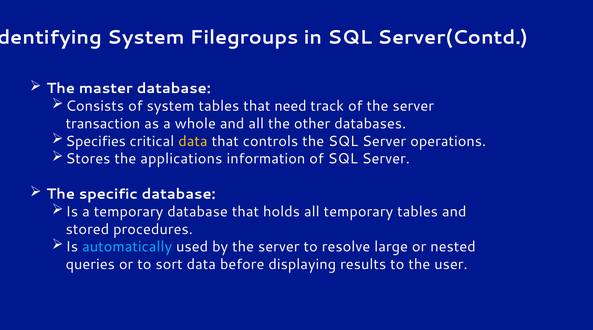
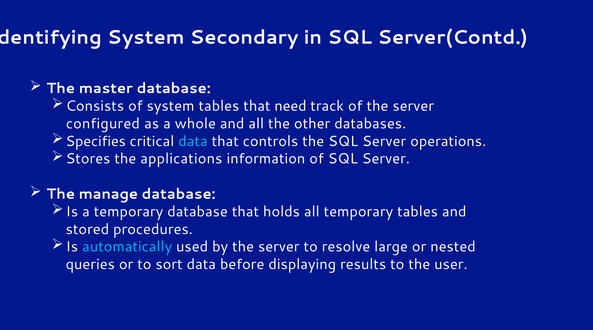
Filegroups: Filegroups -> Secondary (244, 37)
transaction: transaction -> configured (103, 123)
data colour: yellow -> light blue (193, 141)
specific: specific -> manage (108, 194)
